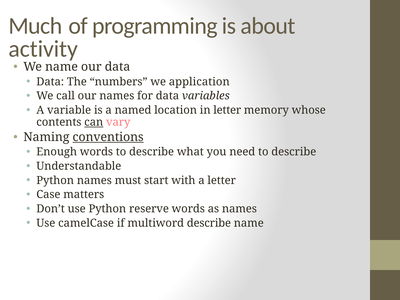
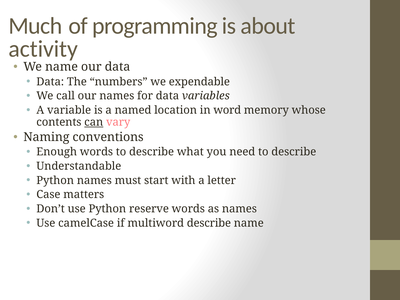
application: application -> expendable (199, 82)
in letter: letter -> word (227, 110)
conventions underline: present -> none (108, 137)
